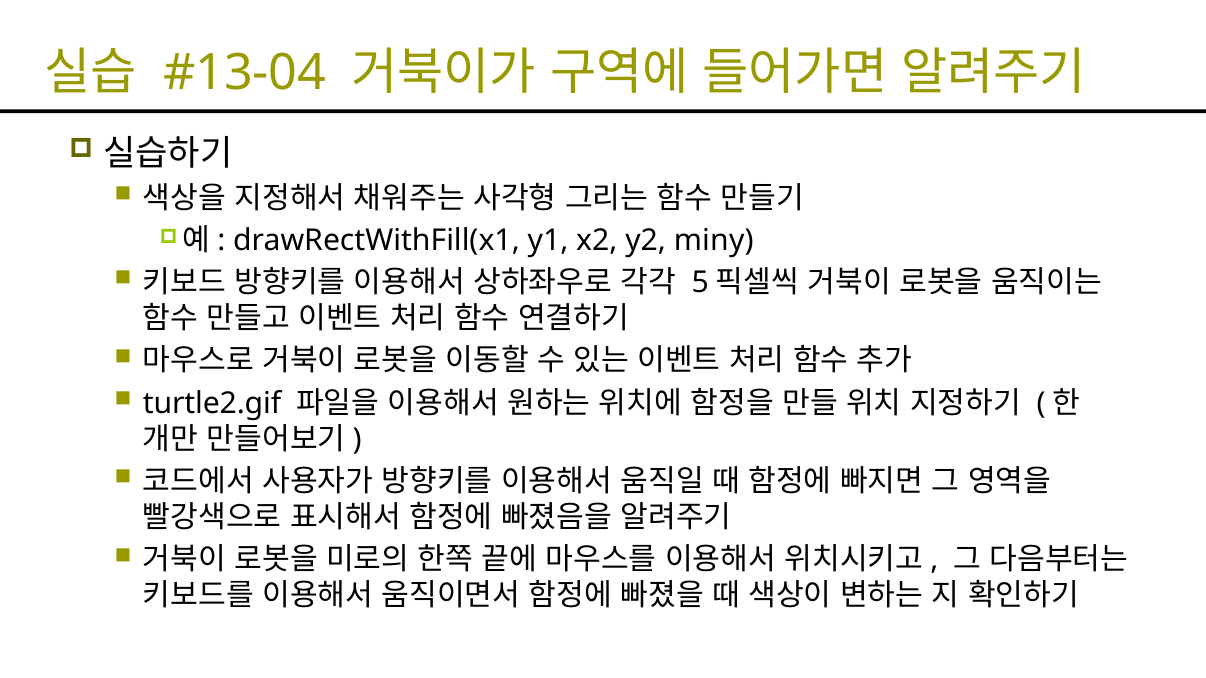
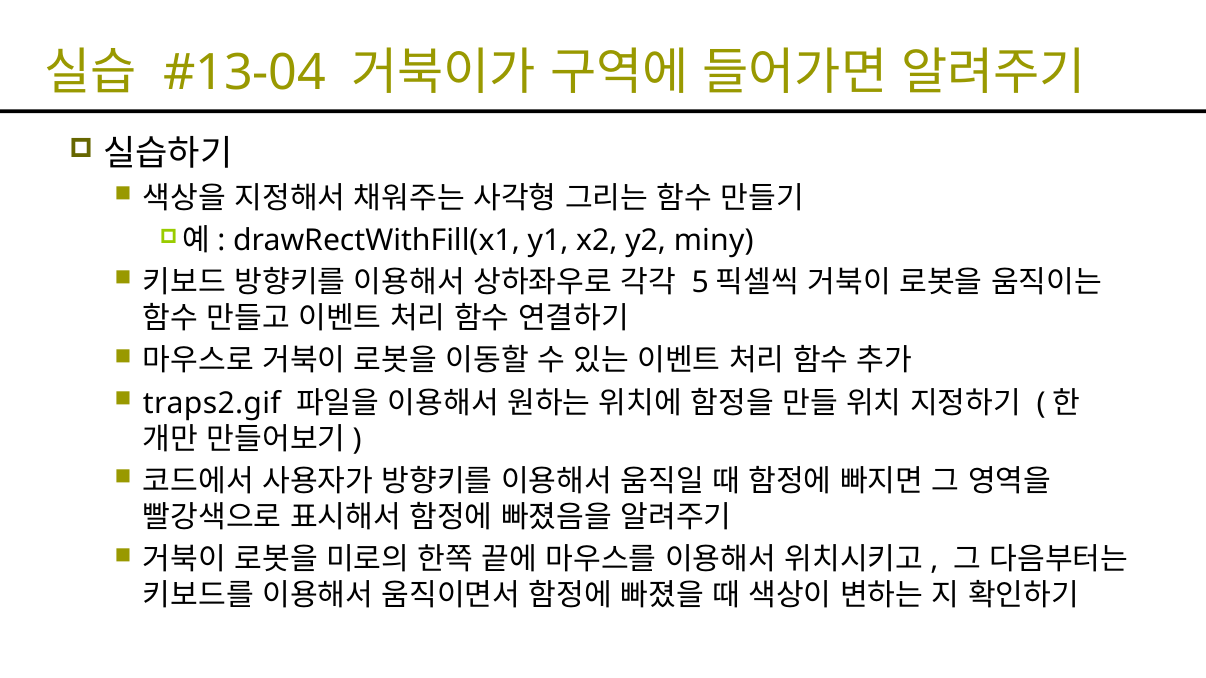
turtle2.gif: turtle2.gif -> traps2.gif (212, 403)
